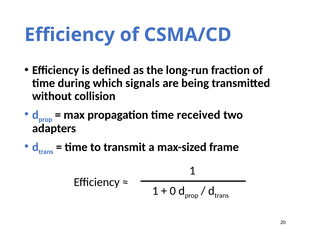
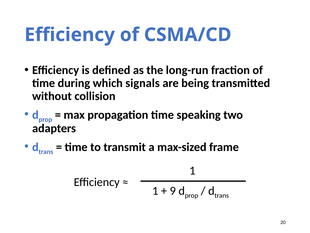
received: received -> speaking (199, 115)
0: 0 -> 9 (173, 190)
